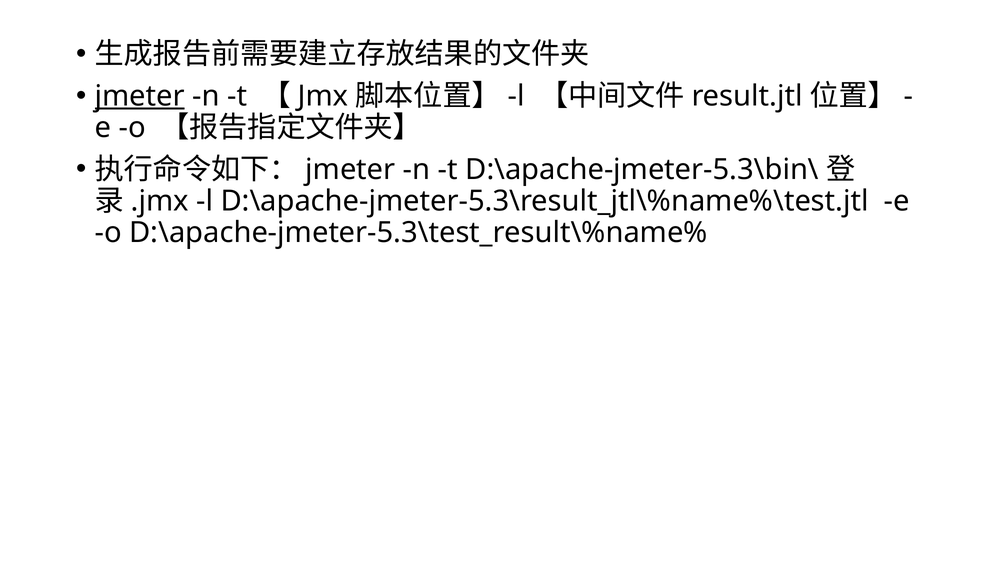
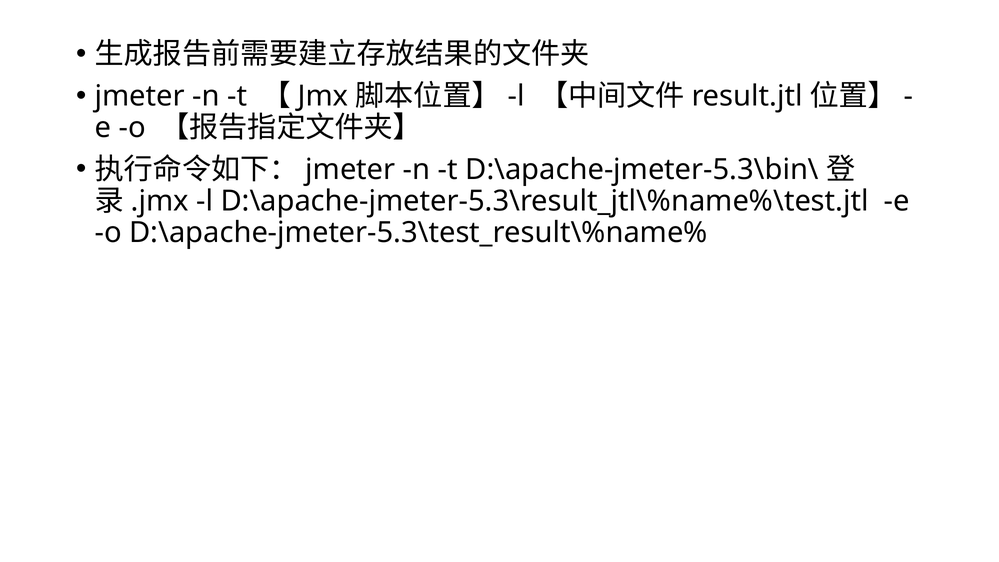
jmeter underline: present -> none (140, 96)
